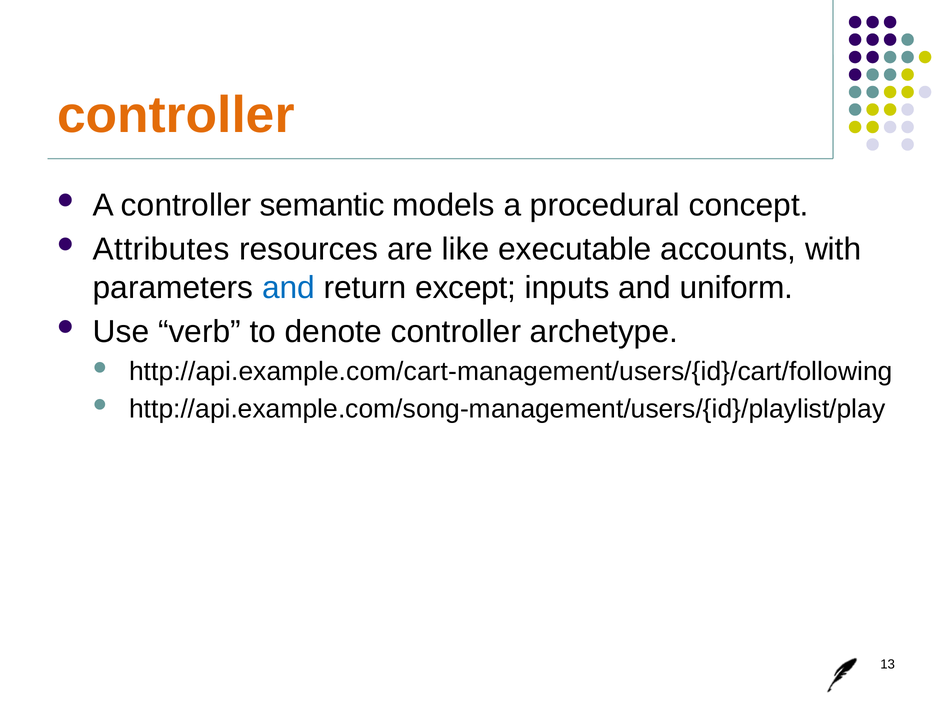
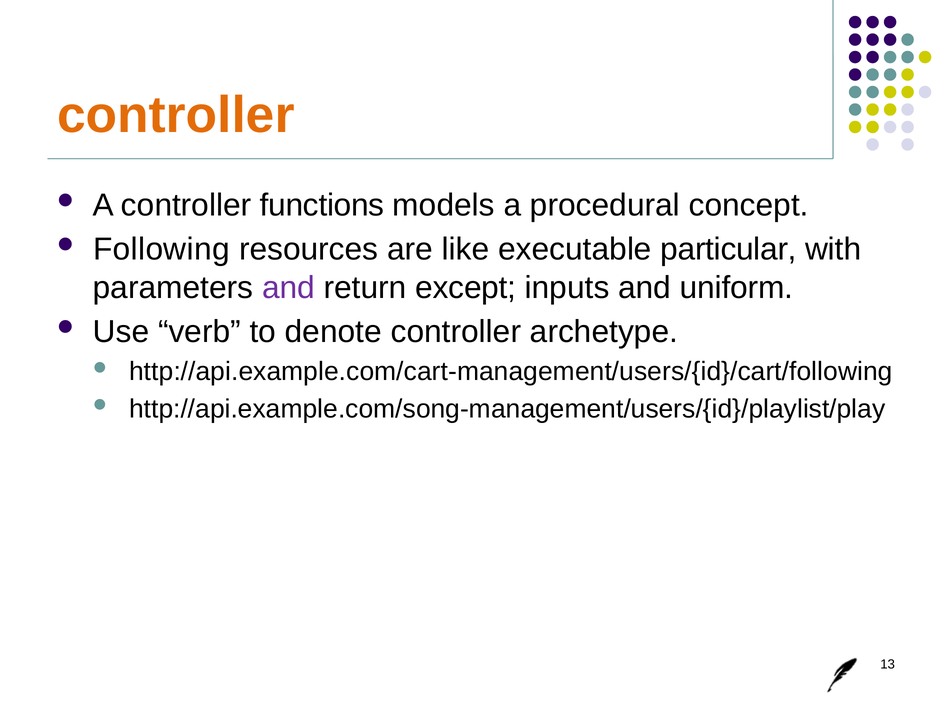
semantic: semantic -> functions (322, 205)
Attributes: Attributes -> Following (161, 249)
accounts: accounts -> particular (728, 249)
and colour: blue -> purple (288, 288)
